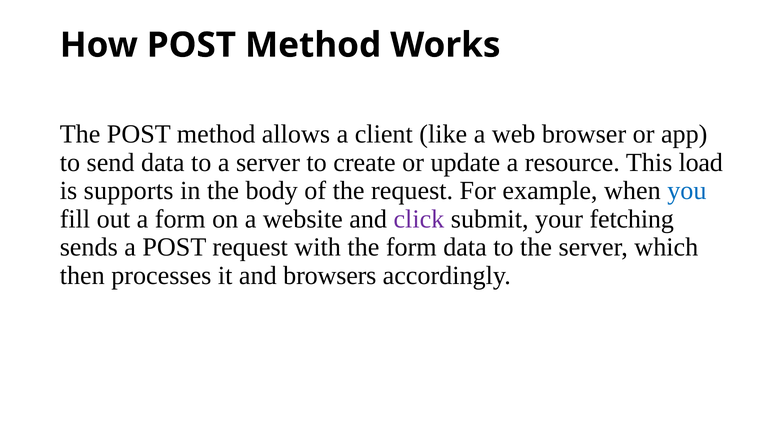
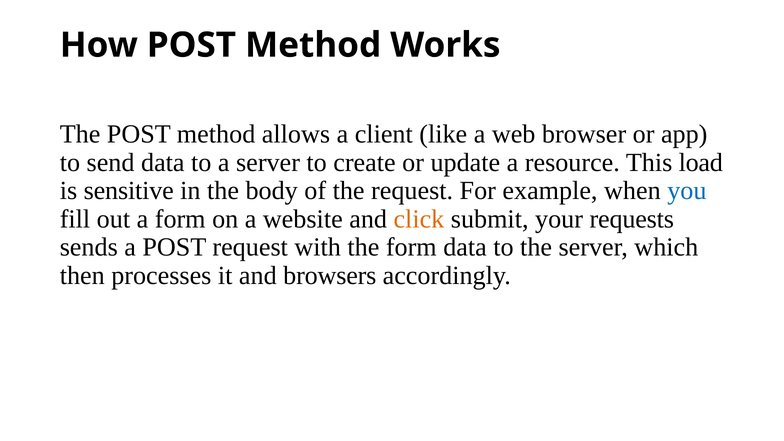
supports: supports -> sensitive (129, 191)
click colour: purple -> orange (419, 219)
fetching: fetching -> requests (632, 219)
